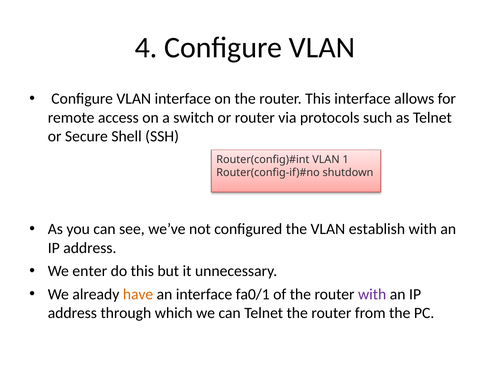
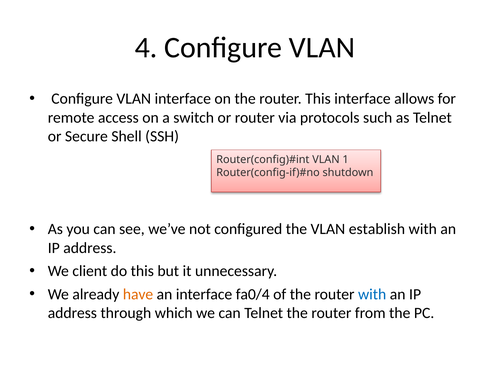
enter: enter -> client (90, 271)
fa0/1: fa0/1 -> fa0/4 (253, 294)
with colour: purple -> blue (372, 294)
